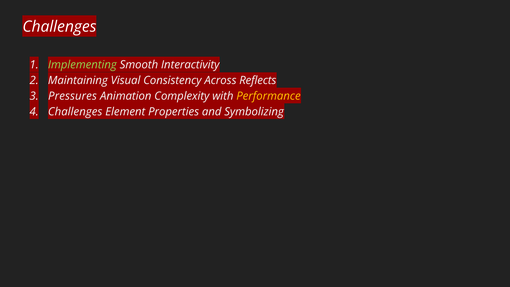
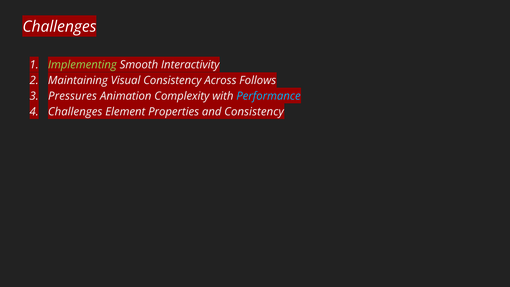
Reflects: Reflects -> Follows (258, 81)
Performance colour: yellow -> light blue (268, 96)
and Symbolizing: Symbolizing -> Consistency (254, 112)
